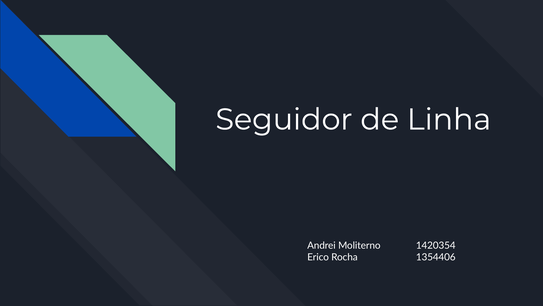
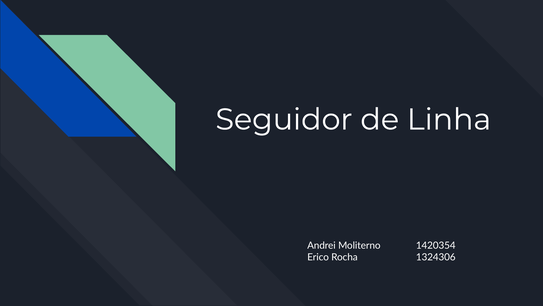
1354406: 1354406 -> 1324306 (436, 257)
